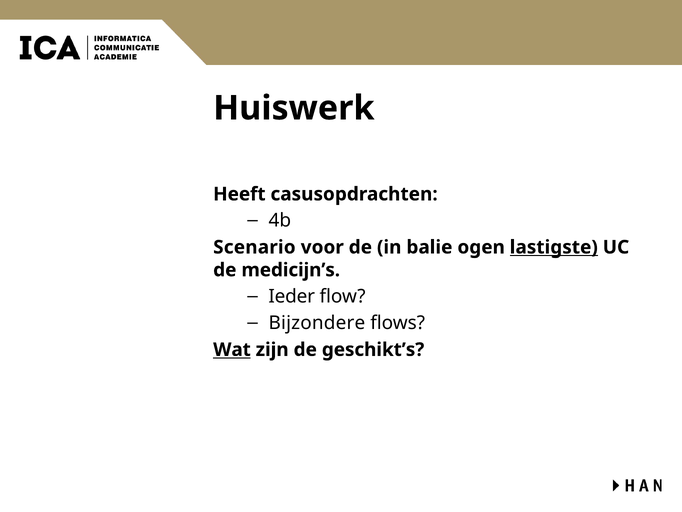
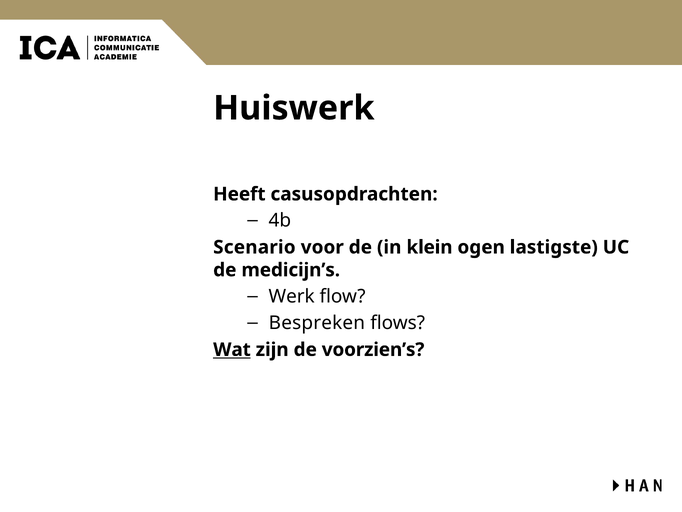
balie: balie -> klein (429, 247)
lastigste underline: present -> none (554, 247)
Ieder: Ieder -> Werk (292, 296)
Bijzondere: Bijzondere -> Bespreken (317, 323)
geschikt’s: geschikt’s -> voorzien’s (373, 349)
